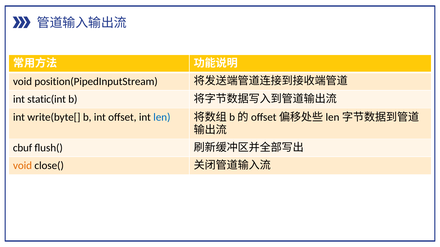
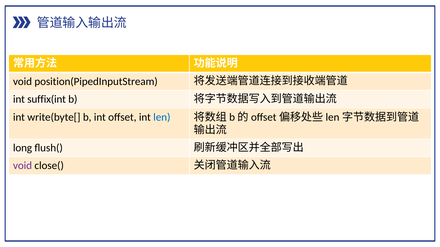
static(int: static(int -> suffix(int (47, 100)
cbuf: cbuf -> long (23, 148)
void colour: orange -> purple (23, 166)
